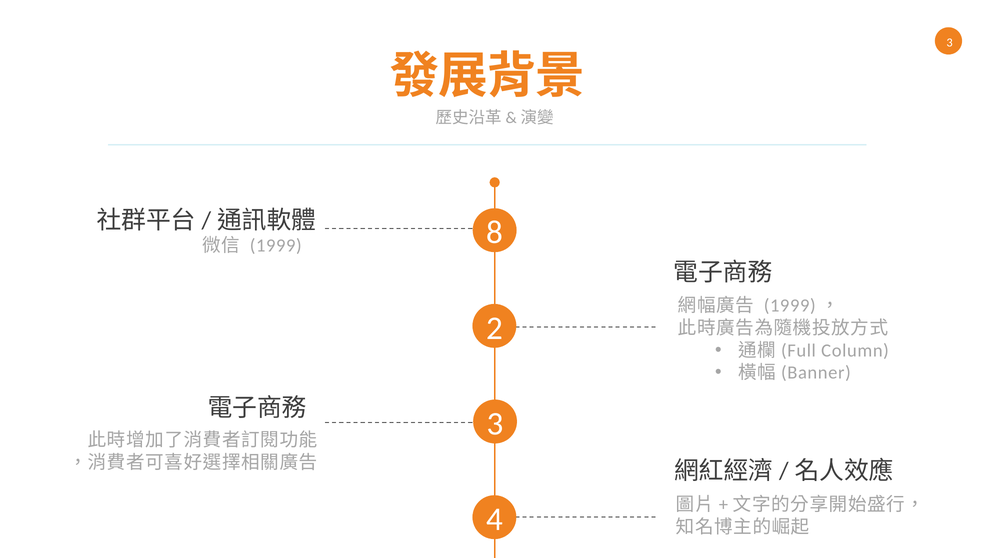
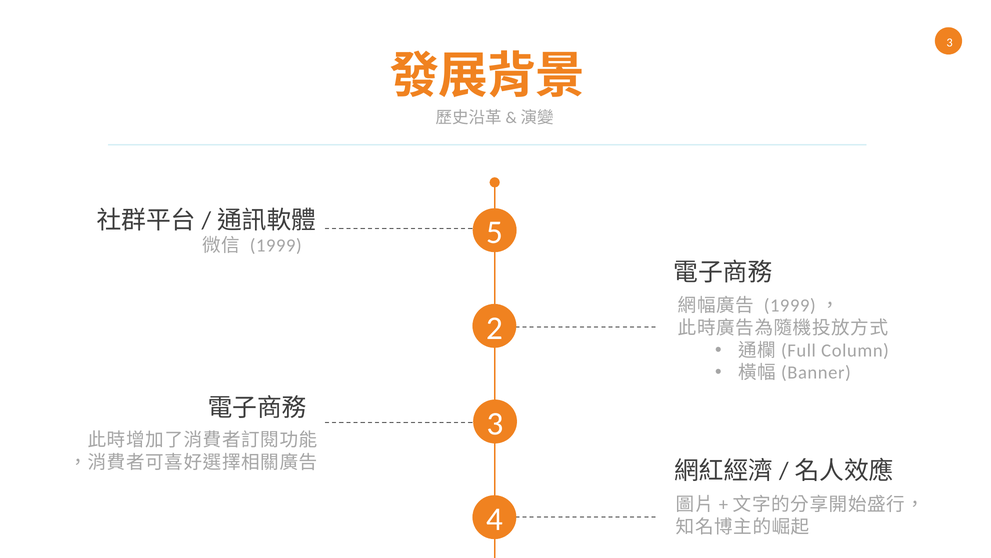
8: 8 -> 5 (495, 232)
